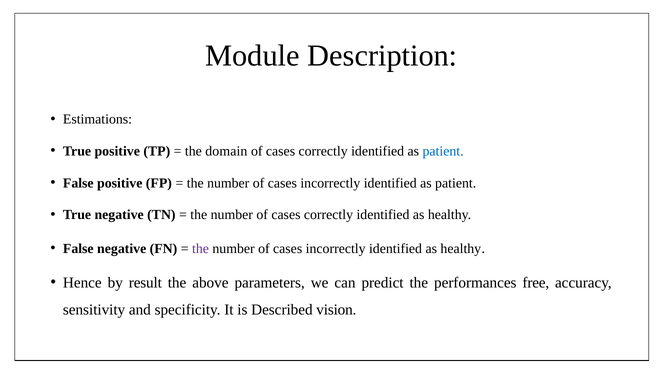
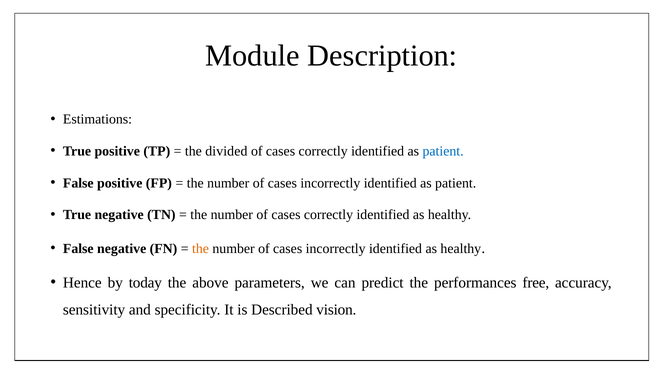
domain: domain -> divided (226, 151)
the colour: purple -> orange (201, 249)
result: result -> today (145, 282)
